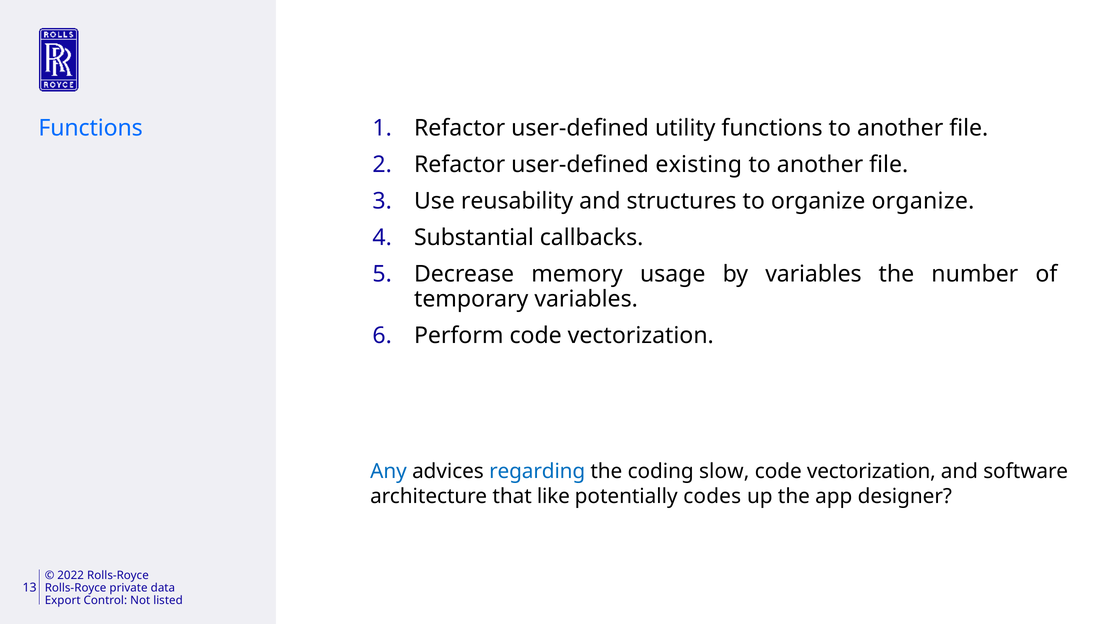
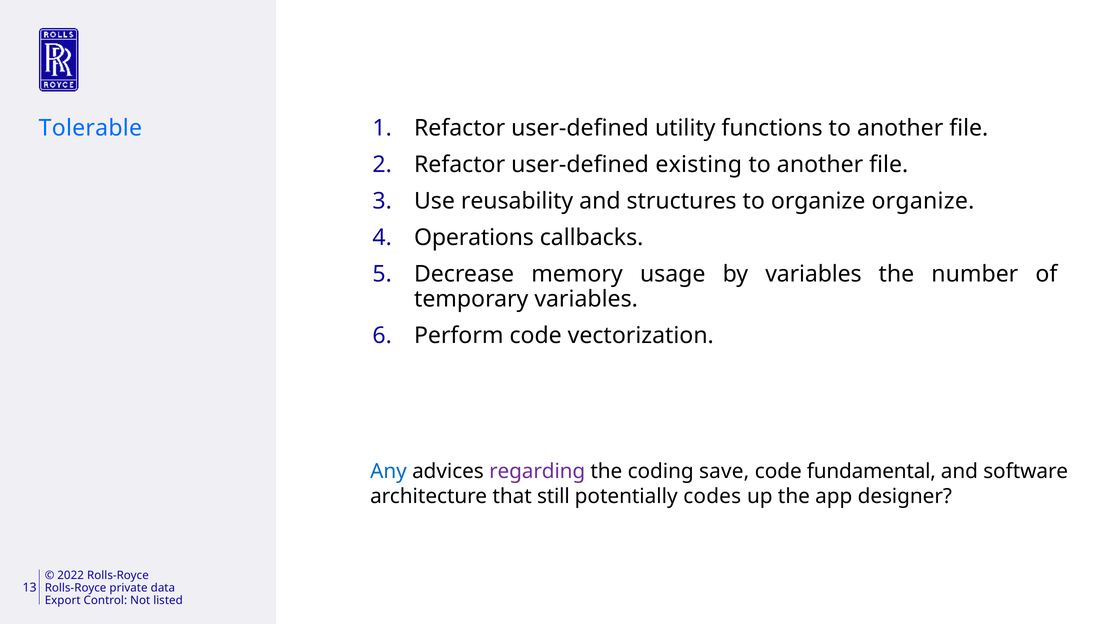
Functions: Functions -> Tolerable (90, 128)
Substantial: Substantial -> Operations (474, 238)
regarding colour: blue -> purple (537, 471)
slow: slow -> save (724, 471)
vectorization: vectorization -> fundamental (871, 471)
like: like -> still (553, 496)
